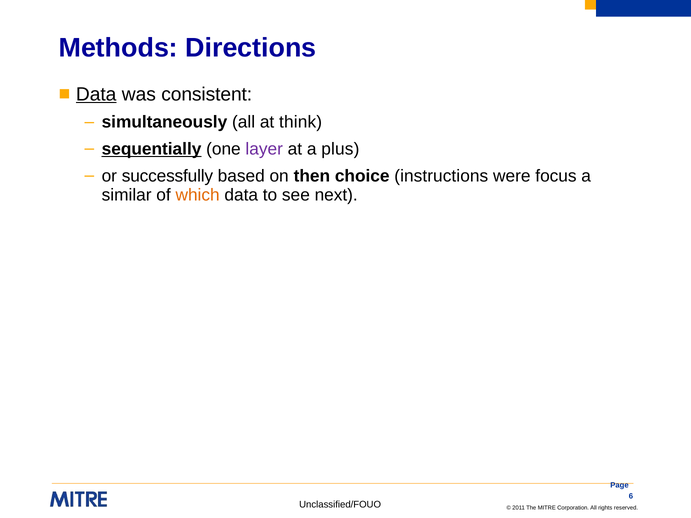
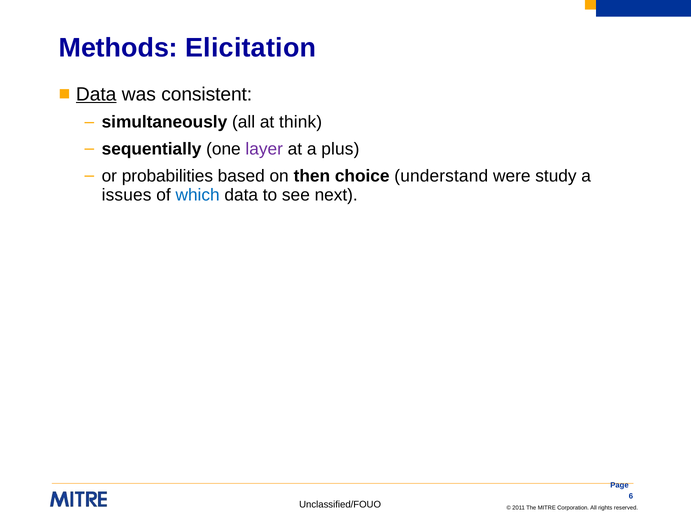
Directions: Directions -> Elicitation (251, 48)
sequentially underline: present -> none (152, 149)
successfully: successfully -> probabilities (167, 176)
instructions: instructions -> understand (441, 176)
focus: focus -> study (556, 176)
similar: similar -> issues (127, 195)
which colour: orange -> blue (198, 195)
